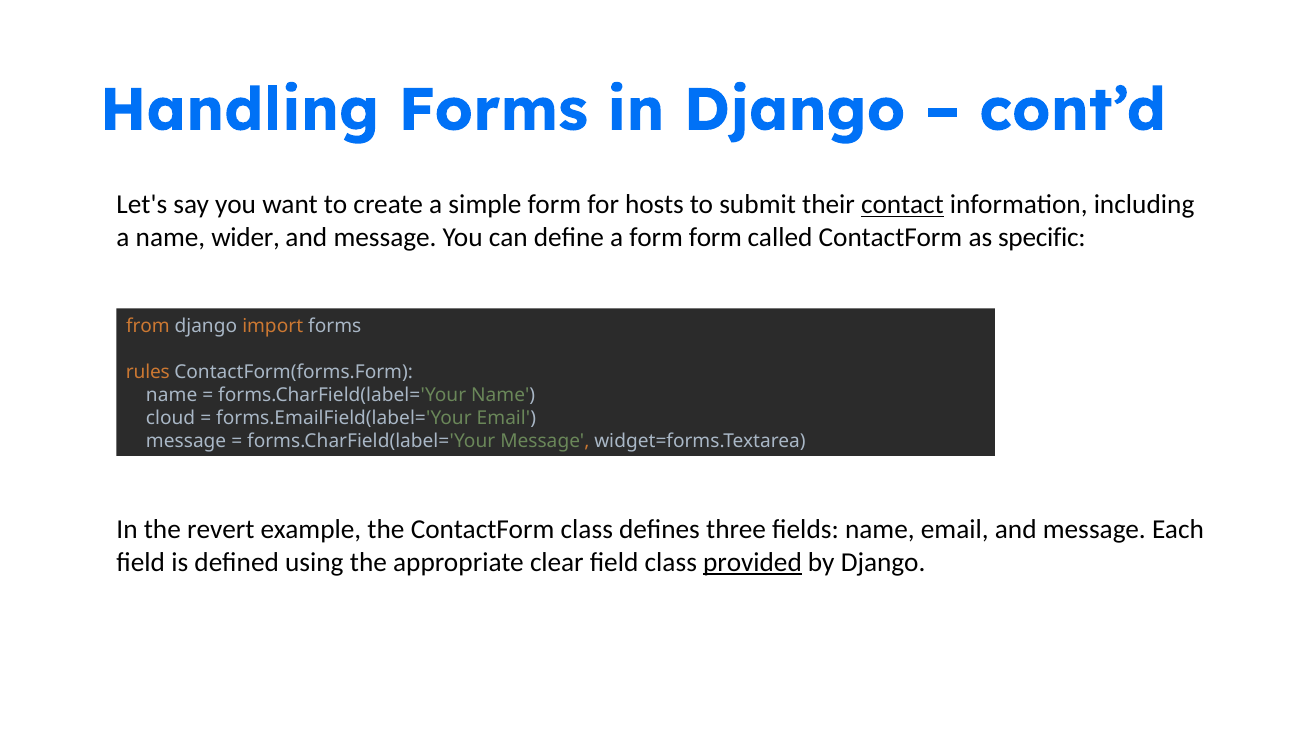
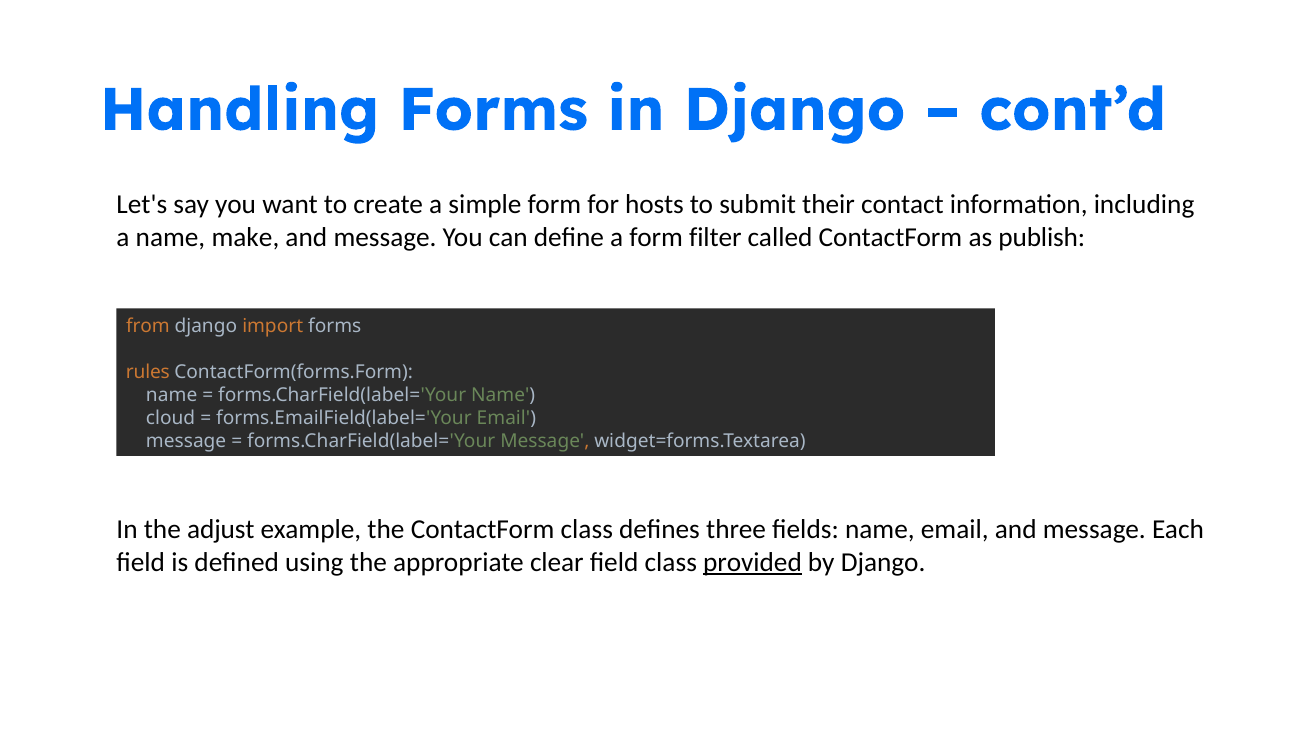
contact underline: present -> none (902, 205)
wider: wider -> make (245, 238)
form form: form -> filter (715, 238)
specific: specific -> publish (1042, 238)
revert: revert -> adjust (221, 530)
